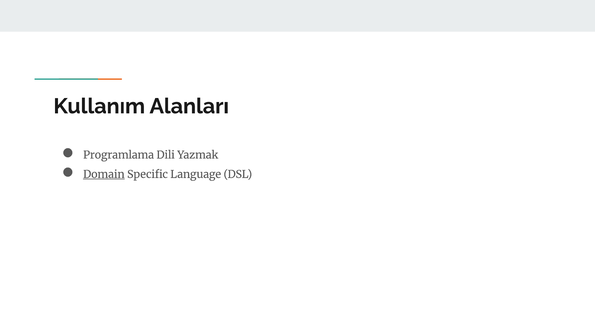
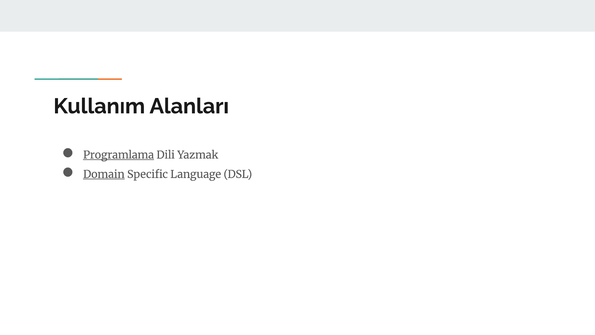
Programlama underline: none -> present (119, 155)
